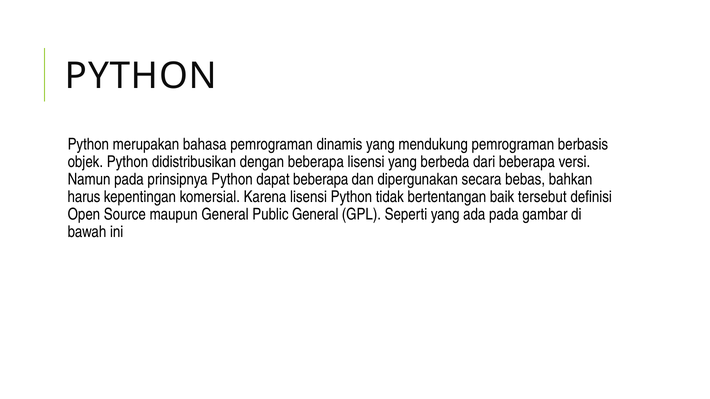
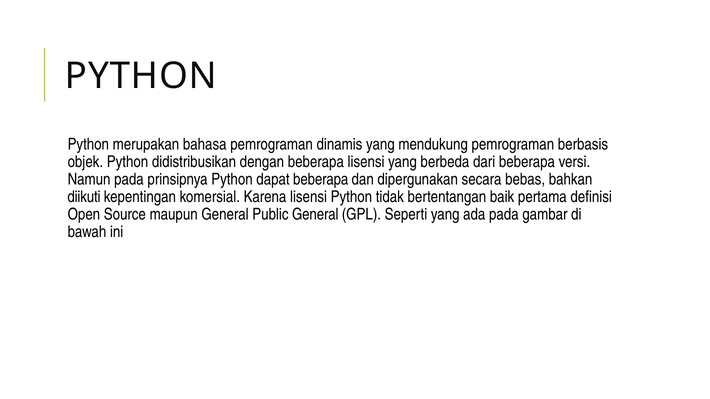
harus: harus -> diikuti (84, 197)
tersebut: tersebut -> pertama (542, 197)
